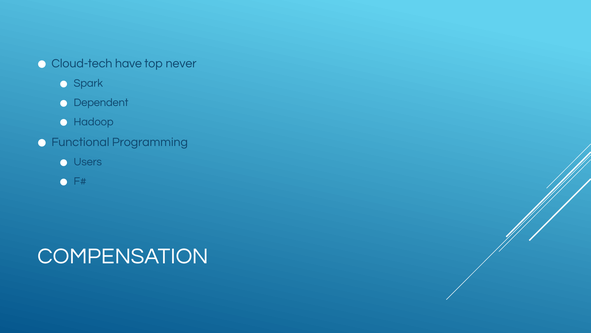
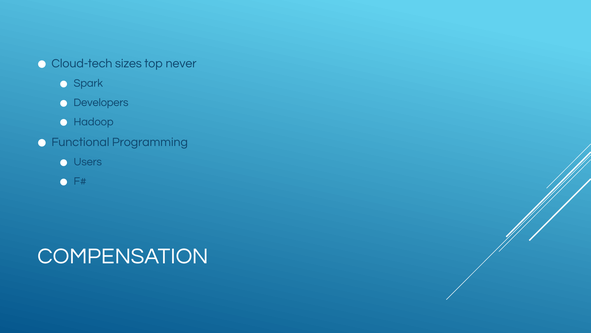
have: have -> sizes (128, 63)
Dependent: Dependent -> Developers (101, 102)
